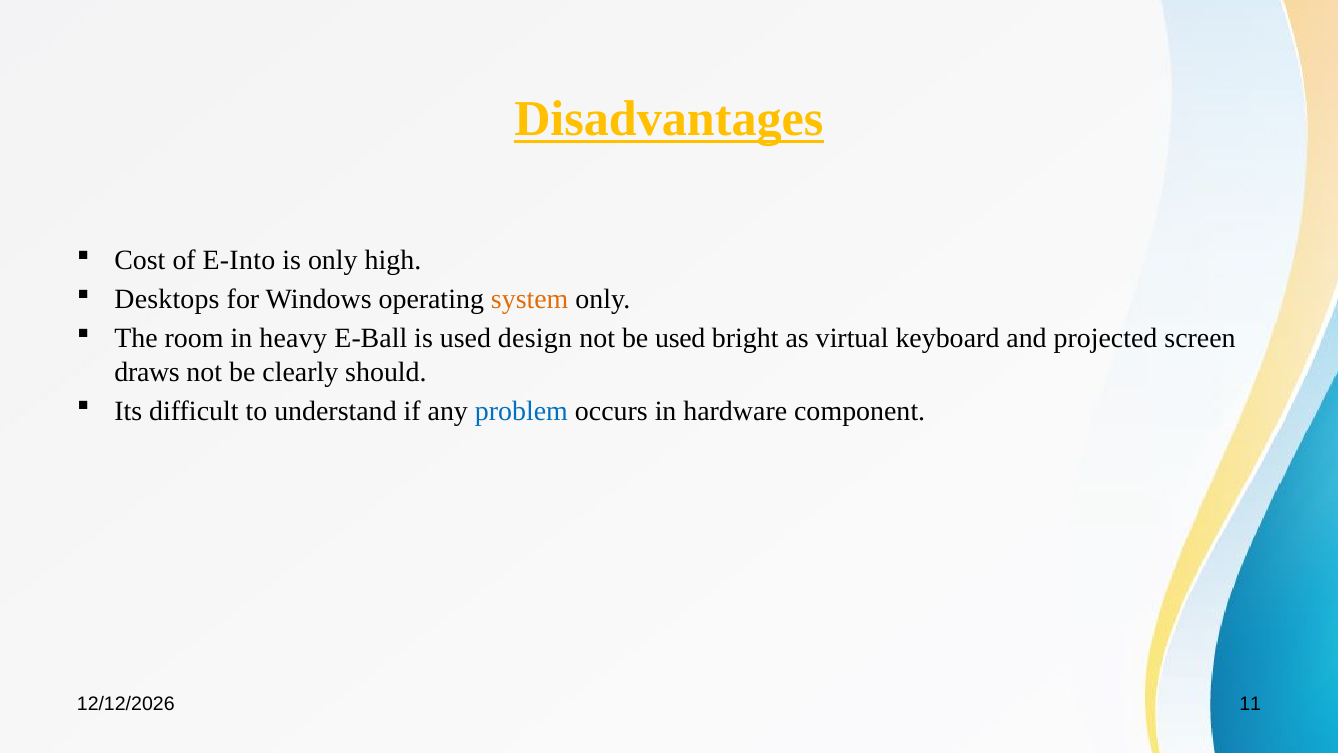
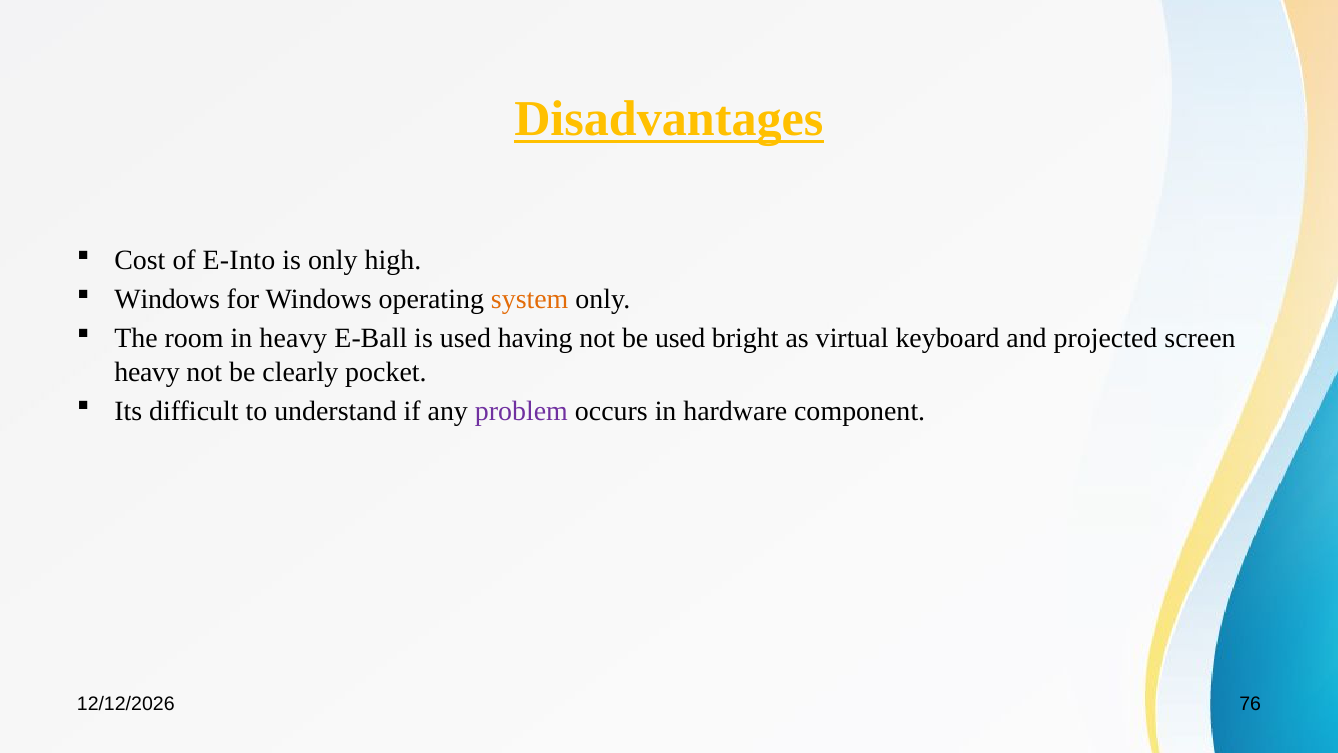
Desktops: Desktops -> Windows (167, 300)
design: design -> having (535, 339)
draws: draws -> heavy (147, 372)
should: should -> pocket (386, 372)
problem colour: blue -> purple (521, 411)
11: 11 -> 76 (1250, 703)
